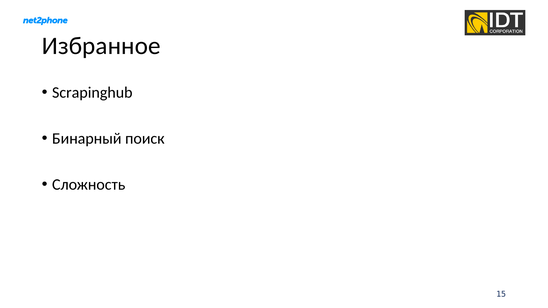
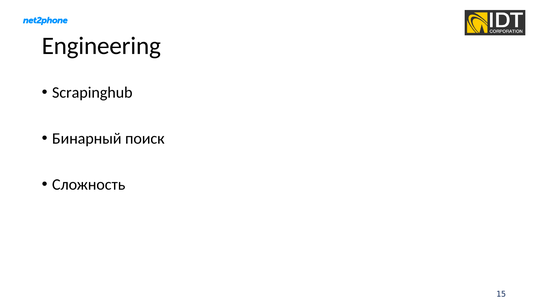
Избранное: Избранное -> Engineering (101, 46)
